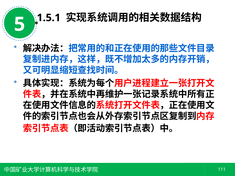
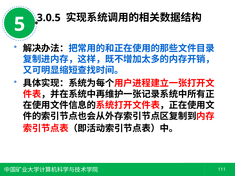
1.5.1: 1.5.1 -> 3.0.5 (49, 18)
